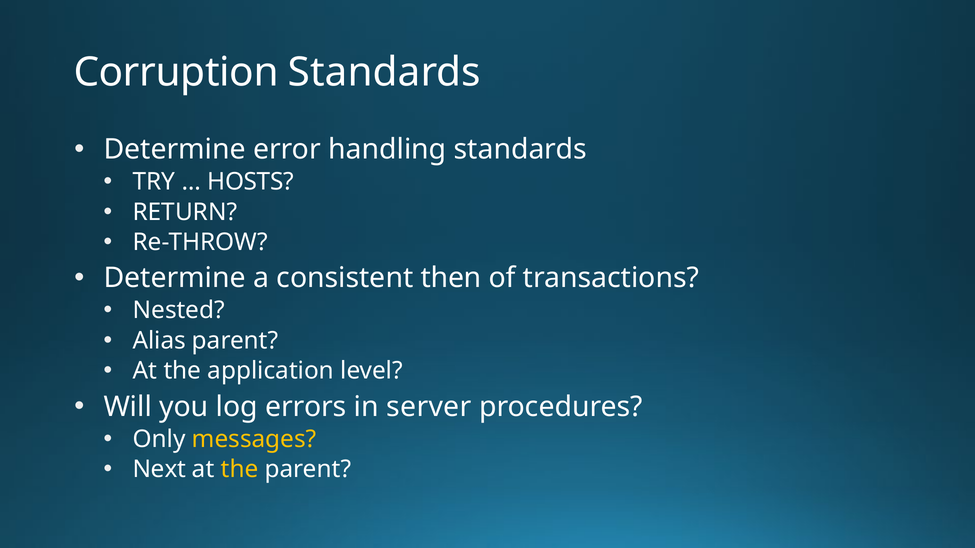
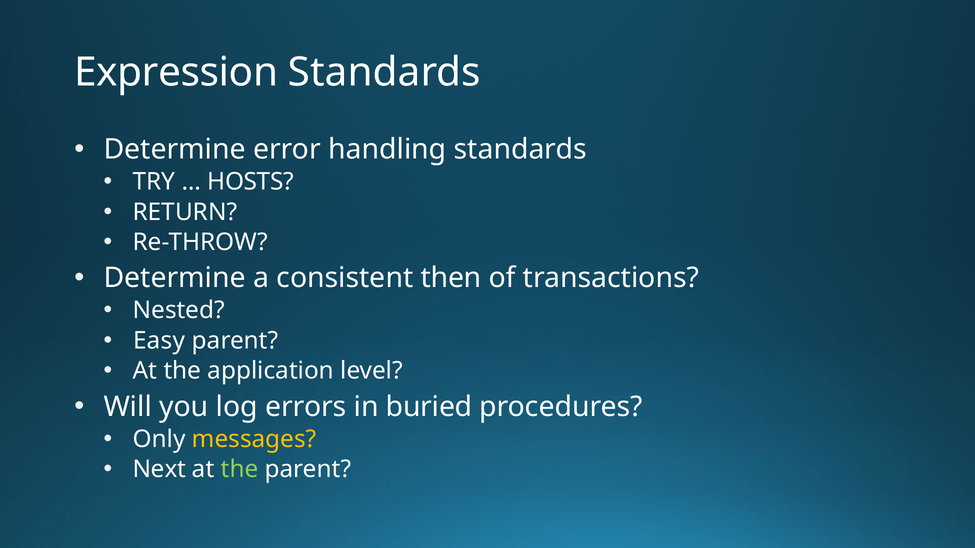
Corruption: Corruption -> Expression (176, 73)
Alias: Alias -> Easy (159, 341)
server: server -> buried (429, 407)
the colour: yellow -> light green (240, 469)
